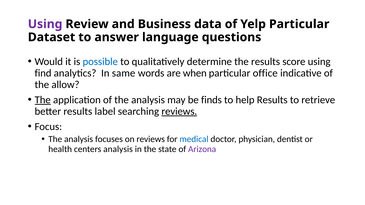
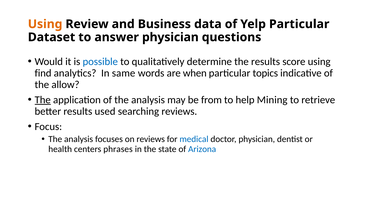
Using colour: purple -> orange (45, 24)
answer language: language -> physician (170, 37)
office: office -> topics (265, 73)
finds: finds -> from (211, 100)
help Results: Results -> Mining (272, 100)
label: label -> used (105, 112)
reviews underline: present -> none (179, 112)
centers analysis: analysis -> phrases (118, 149)
Arizona colour: purple -> blue (202, 149)
